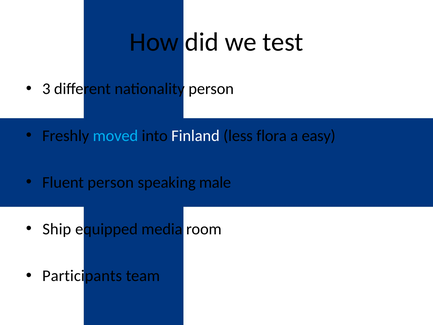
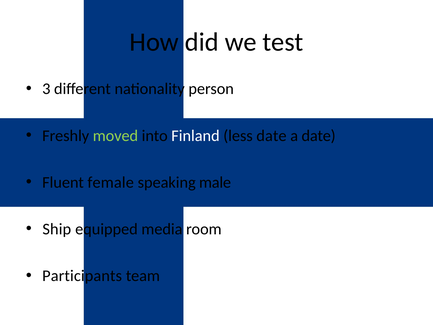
moved colour: light blue -> light green (115, 136)
less flora: flora -> date (271, 136)
a easy: easy -> date (319, 136)
Fluent person: person -> female (111, 182)
